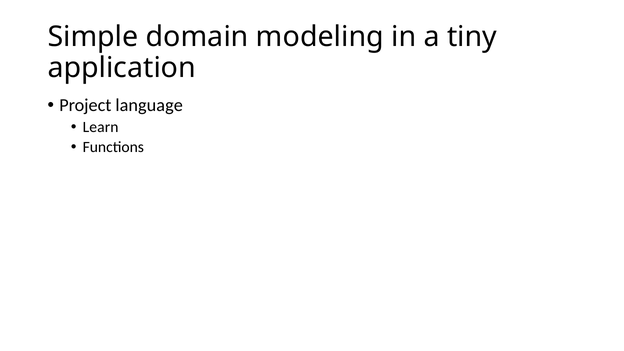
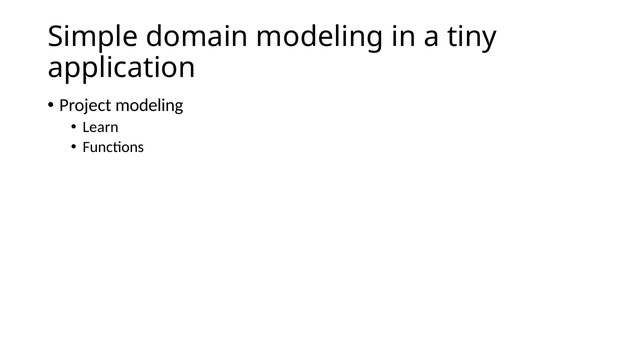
Project language: language -> modeling (149, 105)
